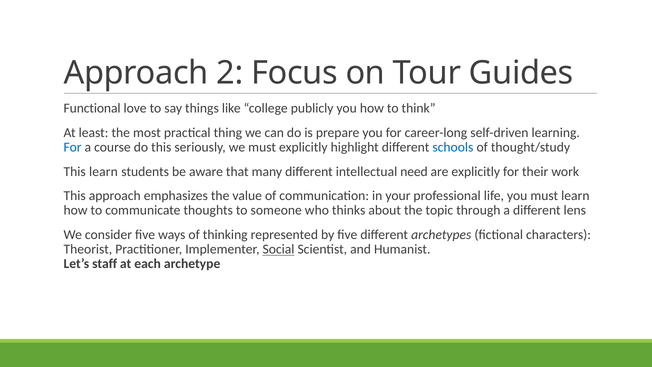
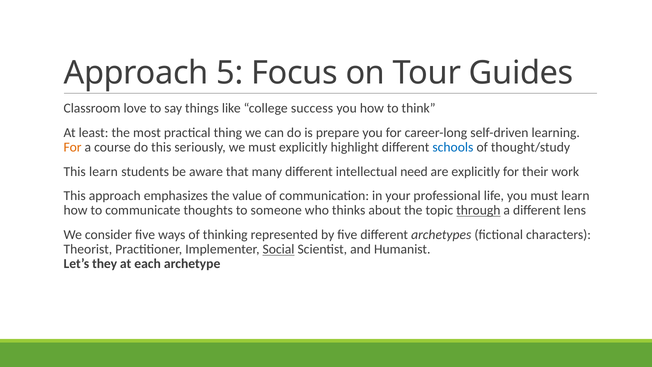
2: 2 -> 5 (230, 73)
Functional: Functional -> Classroom (92, 108)
publicly: publicly -> success (312, 108)
For colour: blue -> orange (73, 147)
through underline: none -> present (478, 210)
staff: staff -> they (105, 264)
